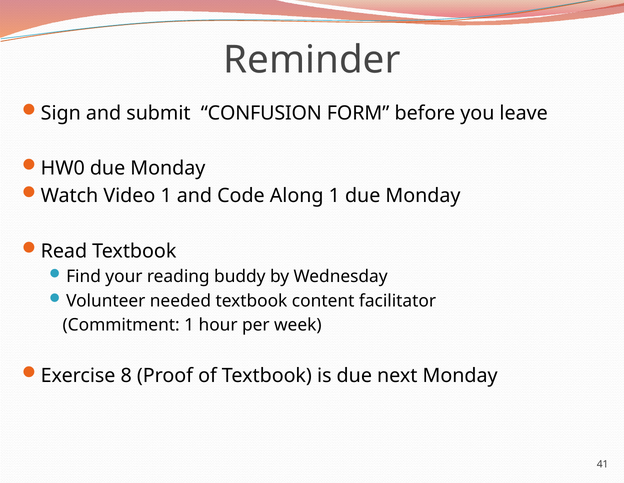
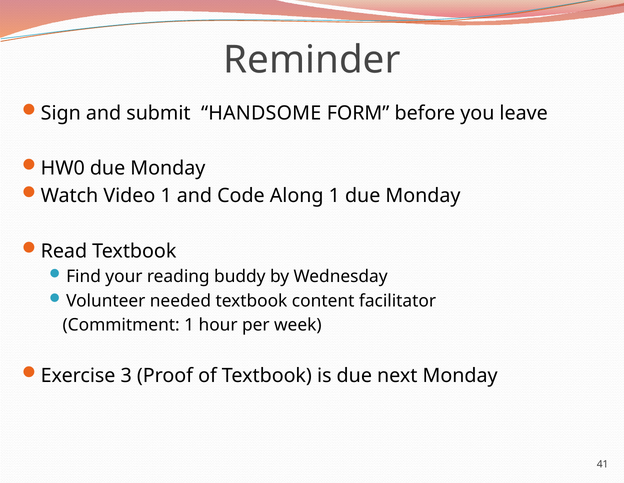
CONFUSION: CONFUSION -> HANDSOME (261, 113)
8: 8 -> 3 (126, 375)
